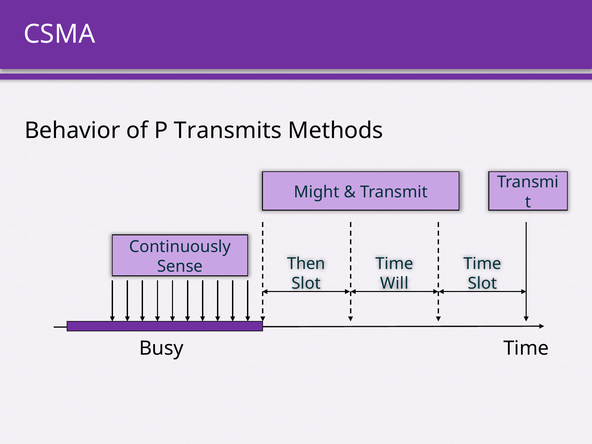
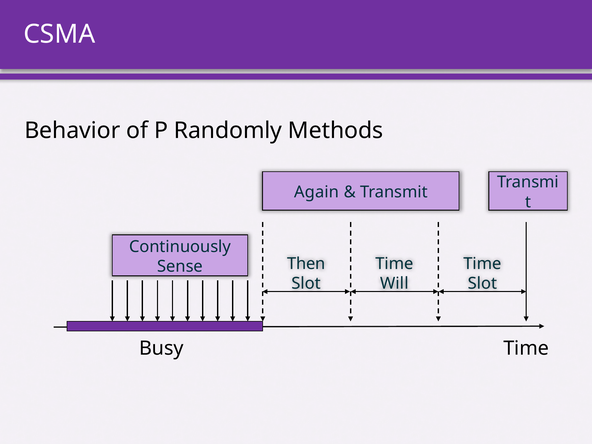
Transmits: Transmits -> Randomly (228, 131)
Might: Might -> Again (317, 192)
